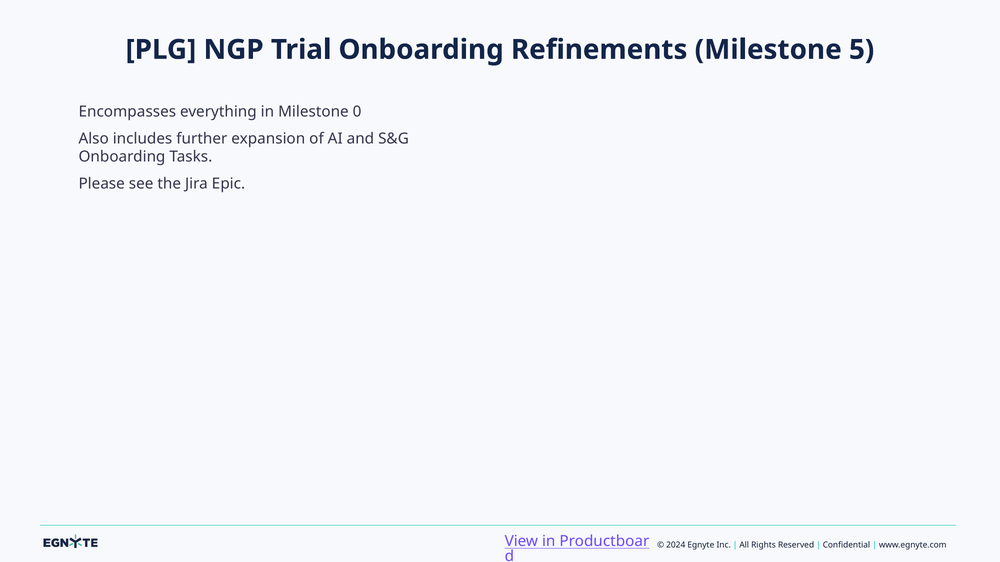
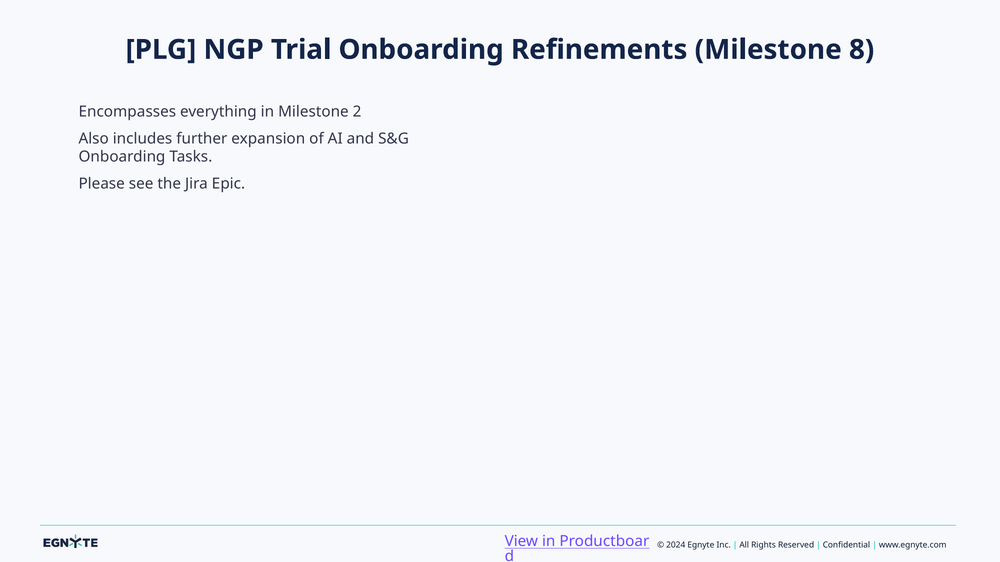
5: 5 -> 8 (862, 50)
0: 0 -> 2 (357, 112)
